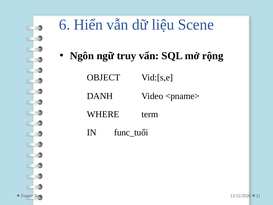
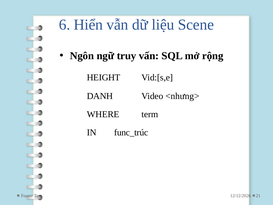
OBJECT: OBJECT -> HEIGHT (104, 77)
<pname>: <pname> -> <nhưng> (182, 96)
func_tuổi: func_tuổi -> func_trúc (131, 132)
